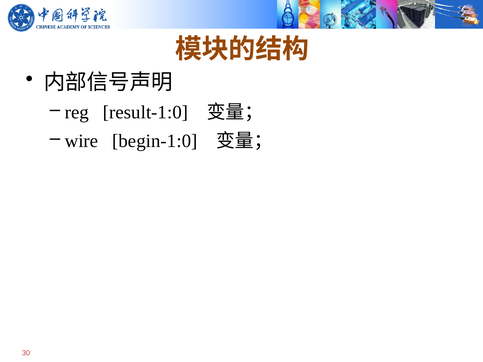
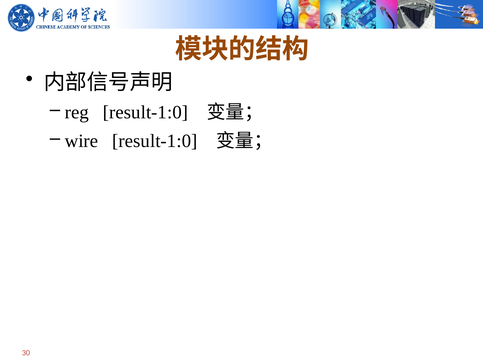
wire begin-1:0: begin-1:0 -> result-1:0 (155, 141)
